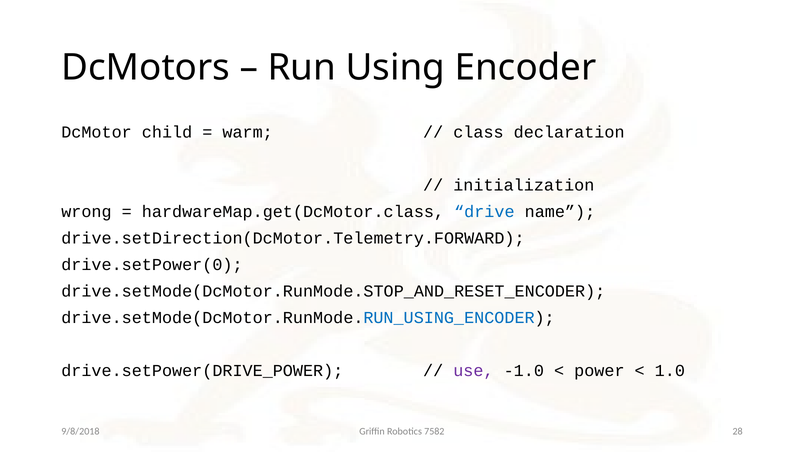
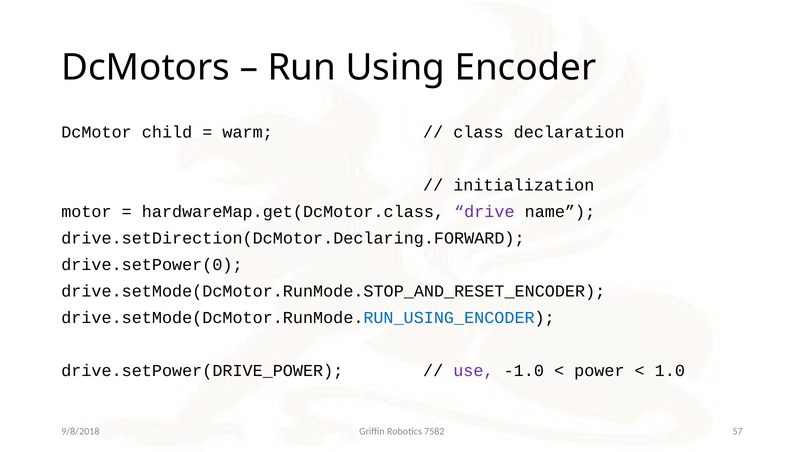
wrong: wrong -> motor (86, 212)
drive colour: blue -> purple (484, 212)
drive.setDirection(DcMotor.Telemetry.FORWARD: drive.setDirection(DcMotor.Telemetry.FORWARD -> drive.setDirection(DcMotor.Declaring.FORWARD (293, 238)
28: 28 -> 57 (738, 432)
